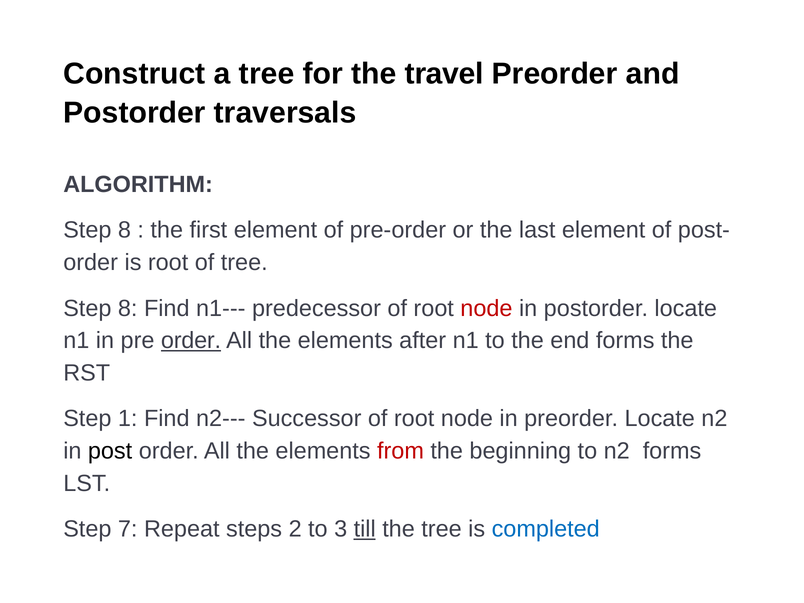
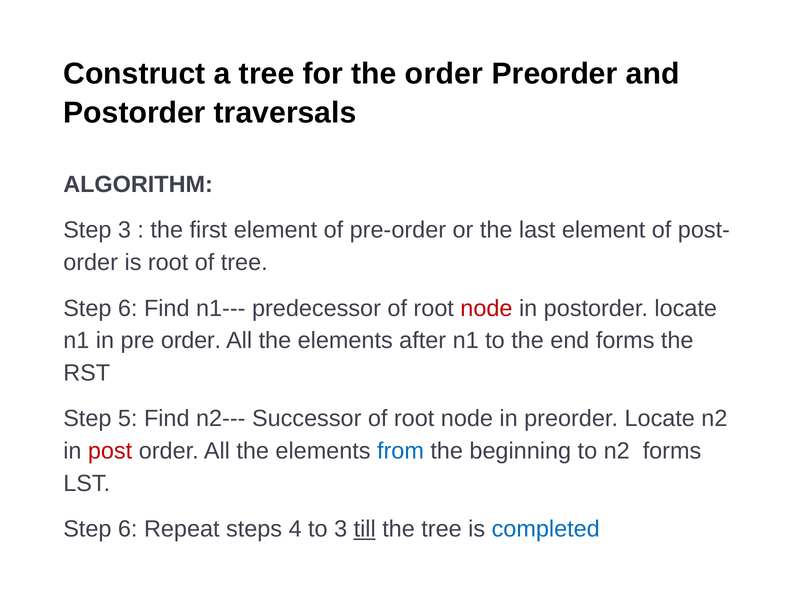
the travel: travel -> order (444, 74)
8: 8 -> 3 (124, 230)
8: 8 -> 6 (128, 308)
order underline: present -> none (191, 341)
1: 1 -> 5 (128, 419)
post colour: black -> red (110, 451)
from colour: red -> blue (400, 451)
7: 7 -> 6 (128, 529)
2: 2 -> 4 (295, 529)
